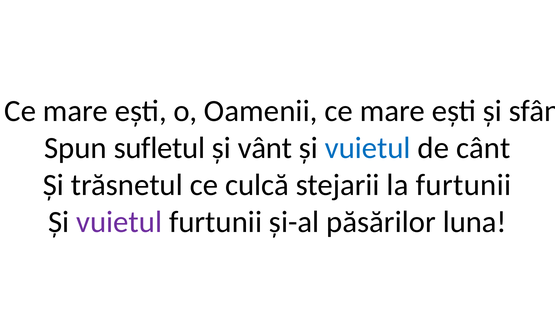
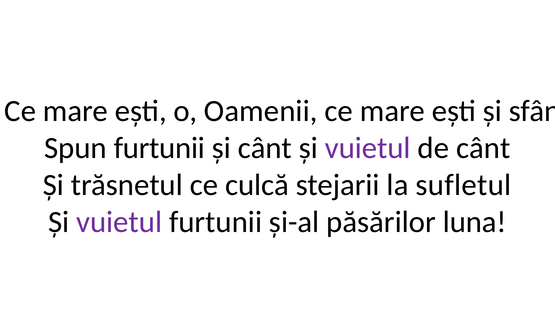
Spun sufletul: sufletul -> furtunii (159, 148)
și vânt: vânt -> cânt (265, 148)
vuietul colour: blue -> purple (368, 148)
la furtunii: furtunii -> sufletul (463, 185)
